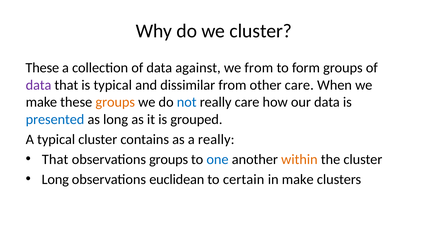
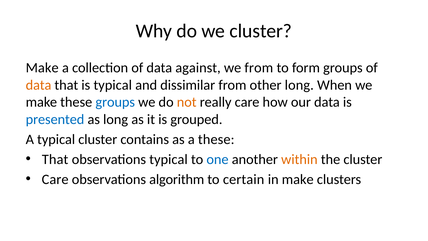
These: These -> Make (42, 68)
data colour: purple -> orange (39, 85)
other care: care -> long (299, 85)
groups colour: orange -> blue (115, 102)
not colour: blue -> orange (187, 102)
a really: really -> these (216, 139)
observations groups: groups -> typical (169, 159)
Long: Long -> Care (55, 179)
euclidean: euclidean -> algorithm (177, 179)
